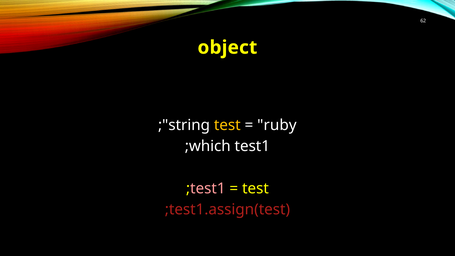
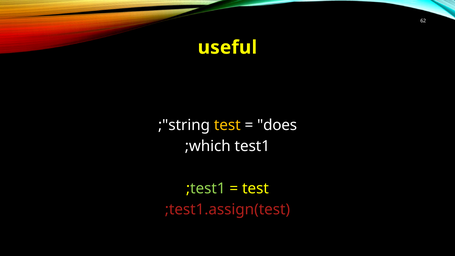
object: object -> useful (227, 47)
ruby: ruby -> does (277, 125)
test1 colour: pink -> light green (208, 188)
